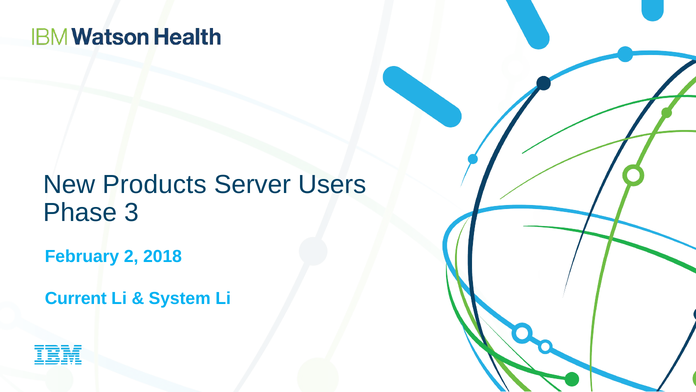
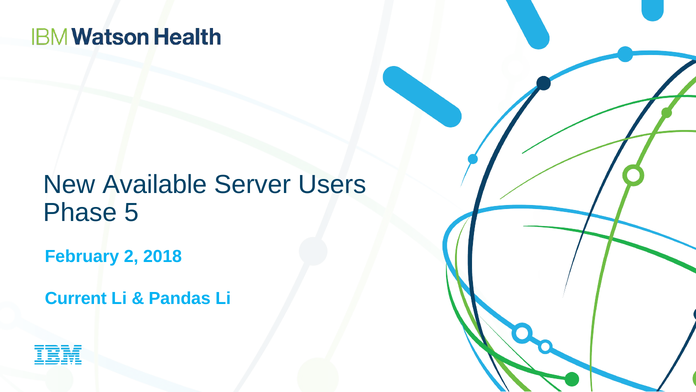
Products: Products -> Available (155, 184)
3: 3 -> 5 (131, 212)
System: System -> Pandas (180, 298)
